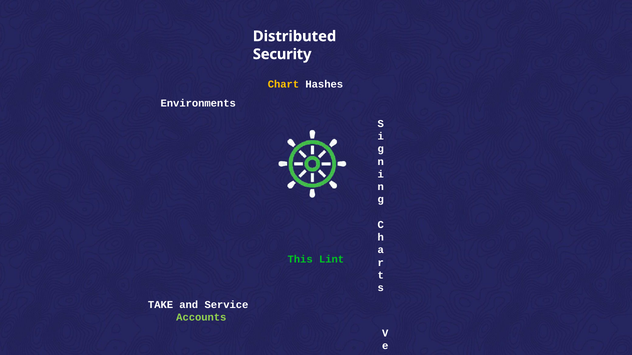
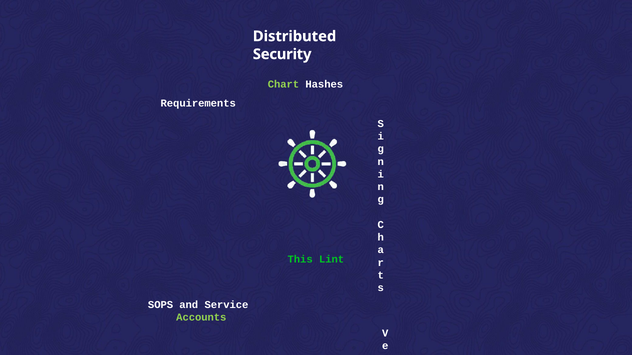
Chart colour: yellow -> light green (283, 84)
Environments: Environments -> Requirements (198, 103)
TAKE: TAKE -> SOPS (161, 305)
